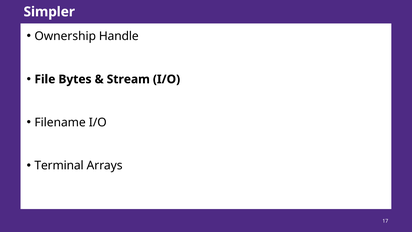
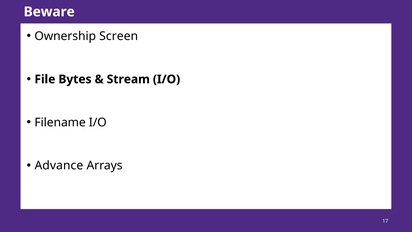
Simpler: Simpler -> Beware (49, 12)
Handle: Handle -> Screen (119, 36)
Terminal: Terminal -> Advance (59, 165)
